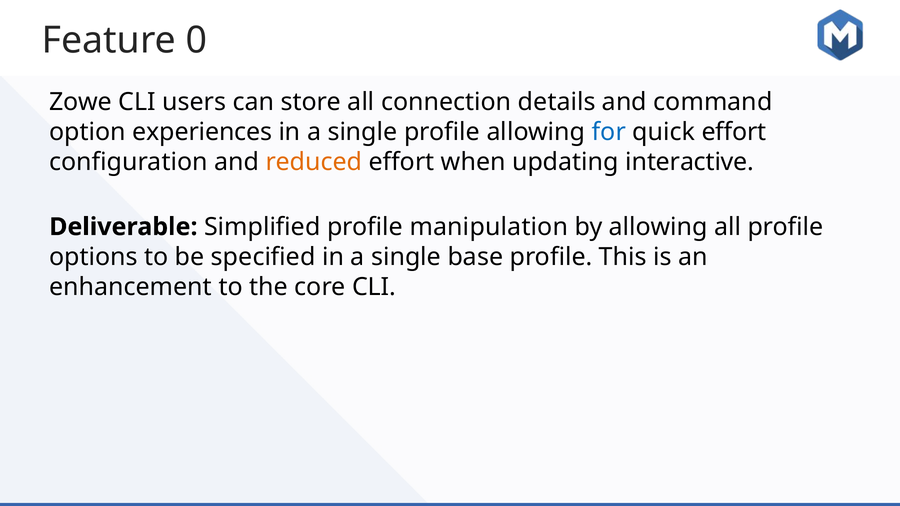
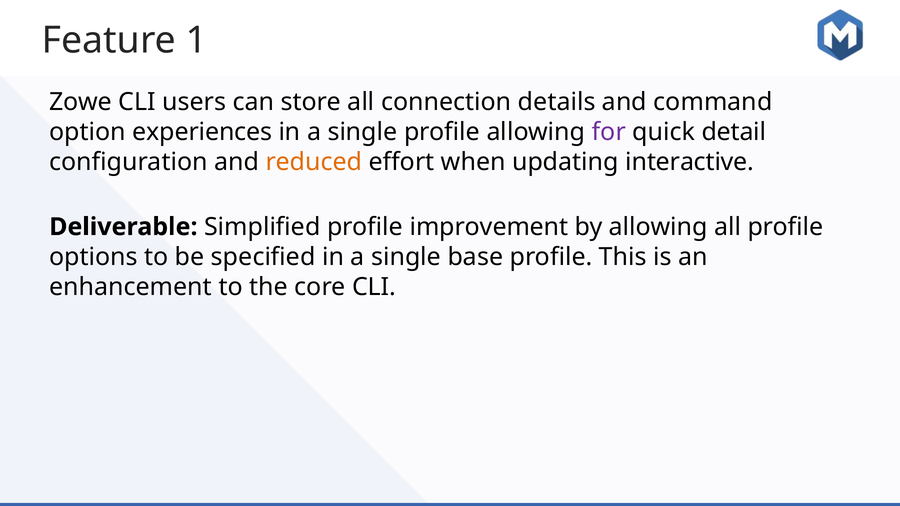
0: 0 -> 1 (197, 40)
for colour: blue -> purple (609, 132)
quick effort: effort -> detail (734, 132)
manipulation: manipulation -> improvement (489, 227)
